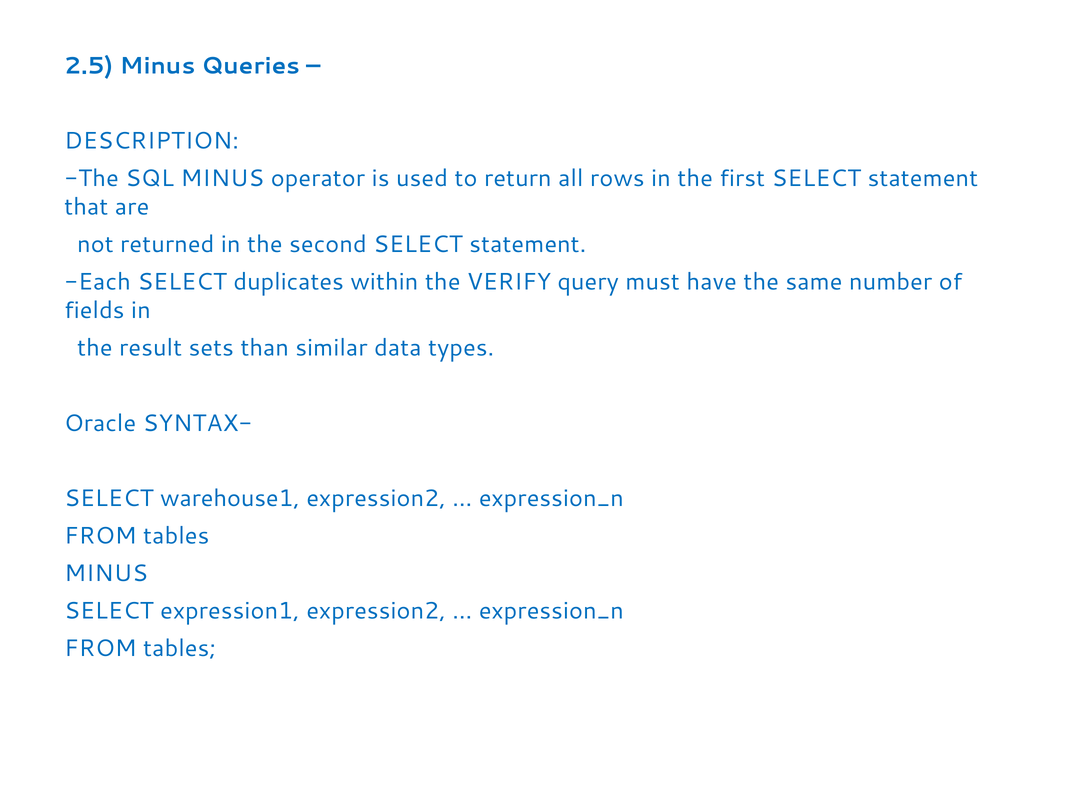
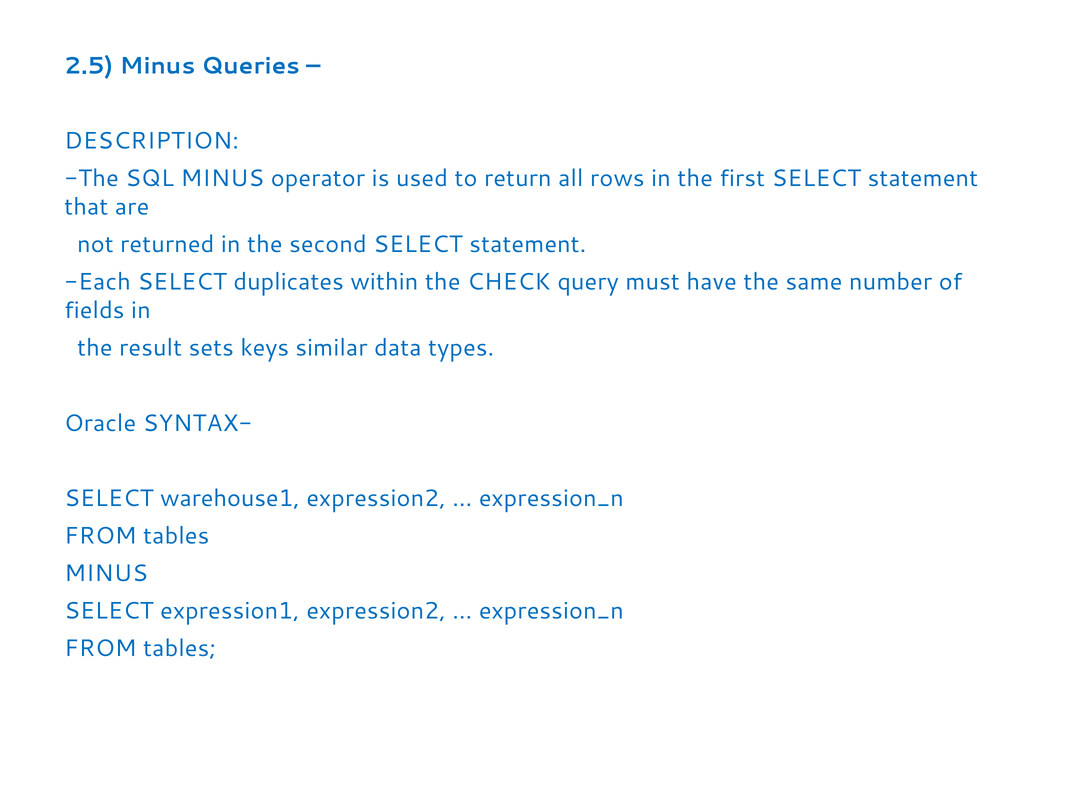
VERIFY: VERIFY -> CHECK (509, 282)
than: than -> keys (265, 348)
